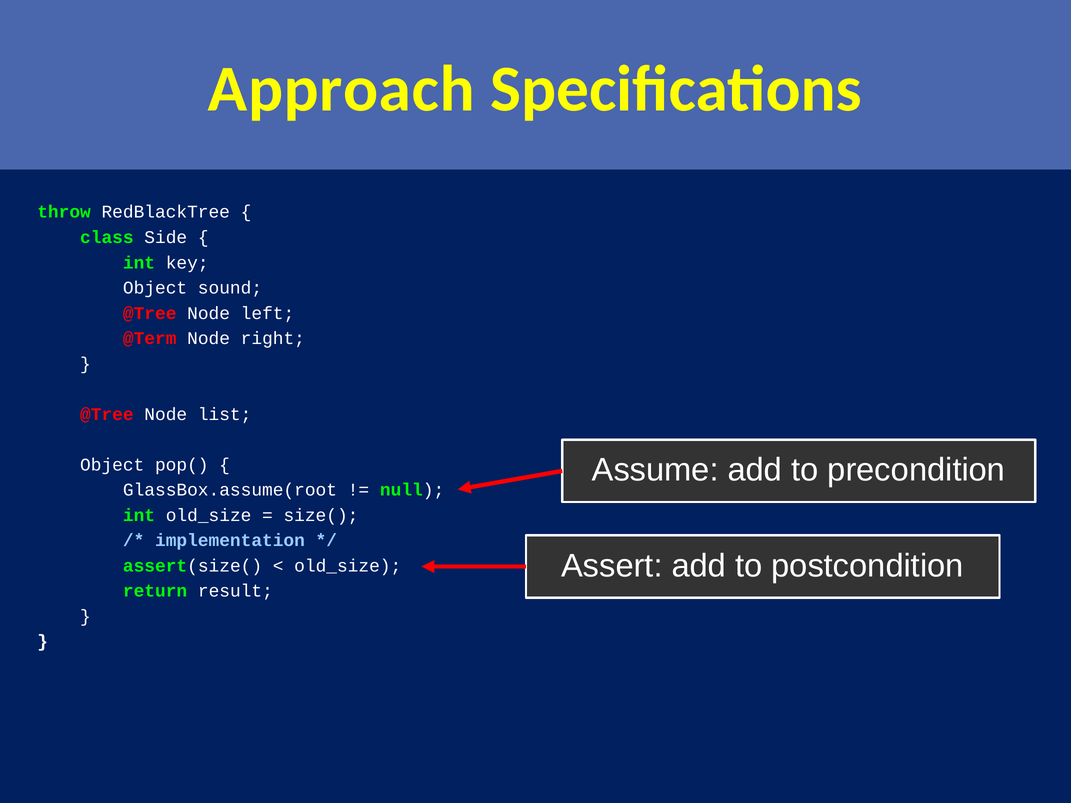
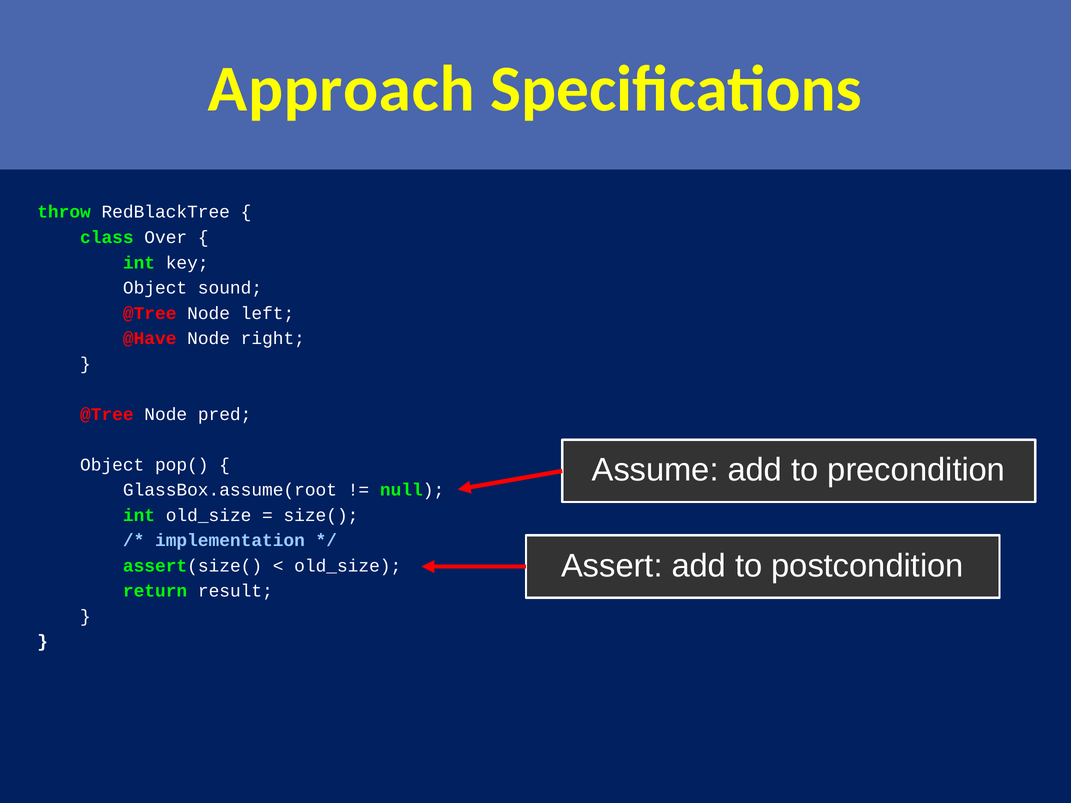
Side: Side -> Over (166, 238)
@Term: @Term -> @Have (150, 339)
list: list -> pred (225, 414)
